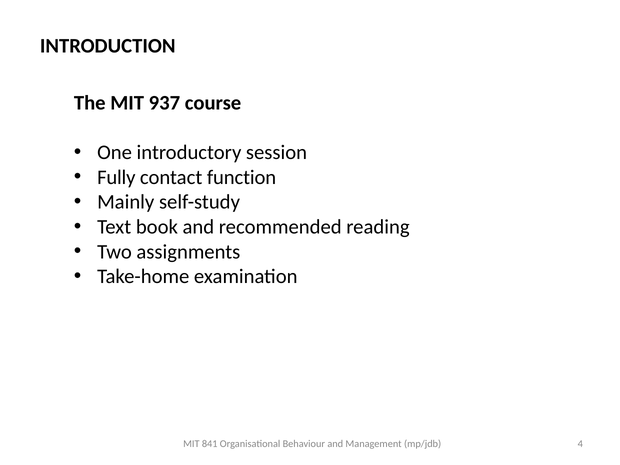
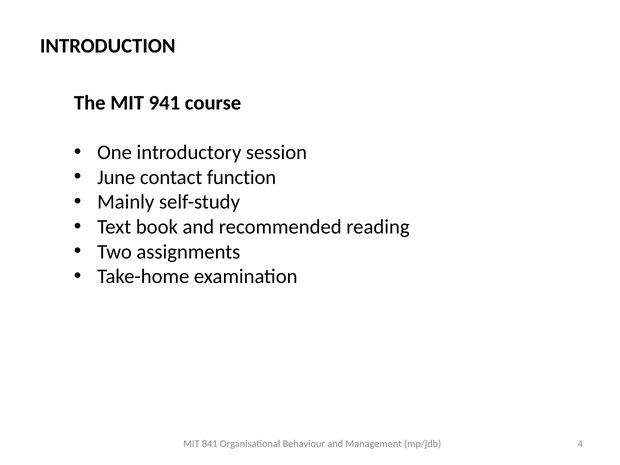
937: 937 -> 941 (164, 103)
Fully: Fully -> June (116, 177)
